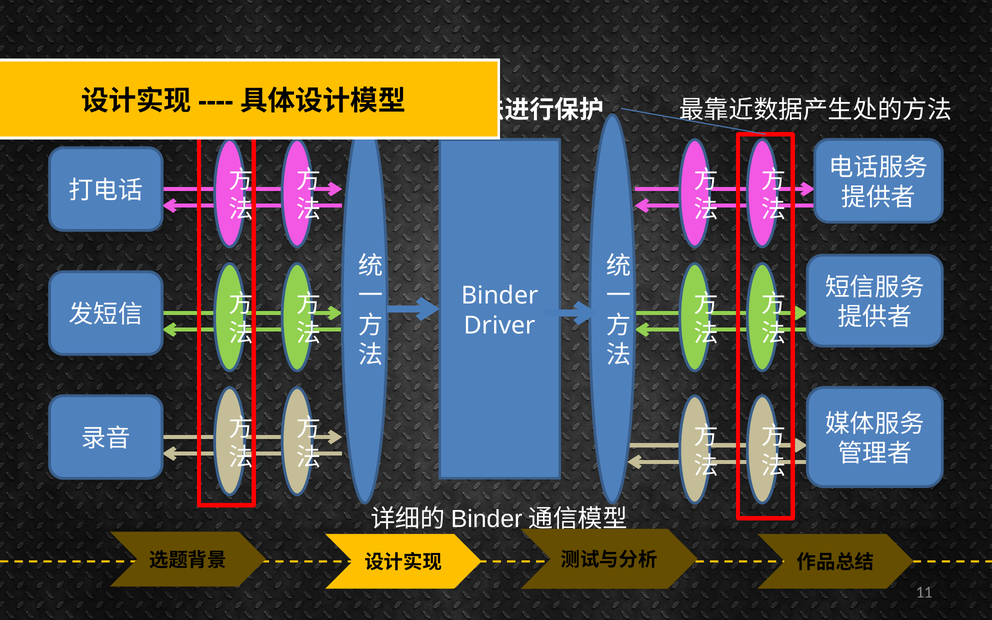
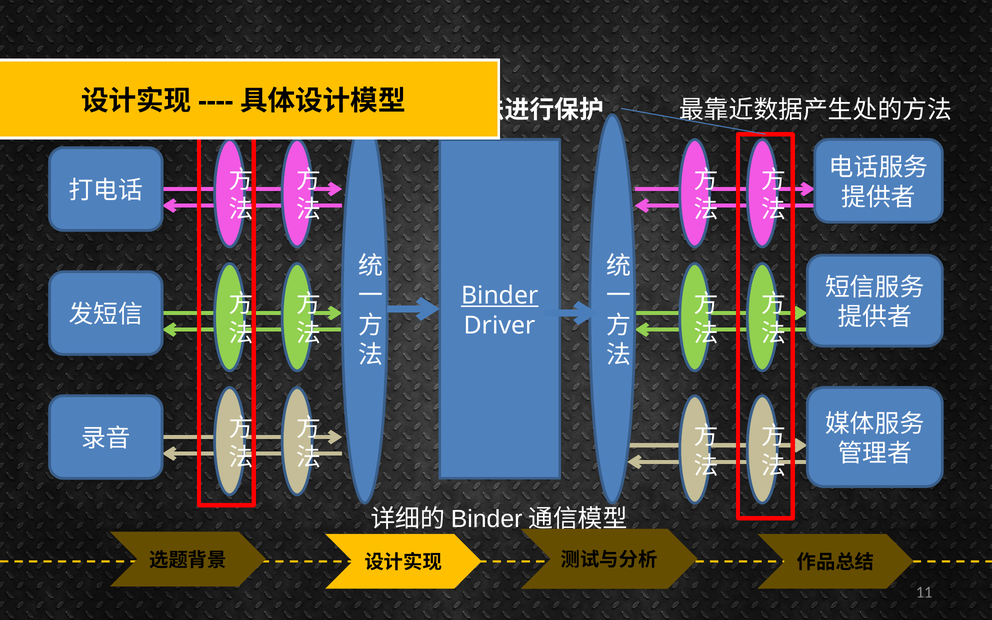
Binder underline: none -> present (500, 296)
